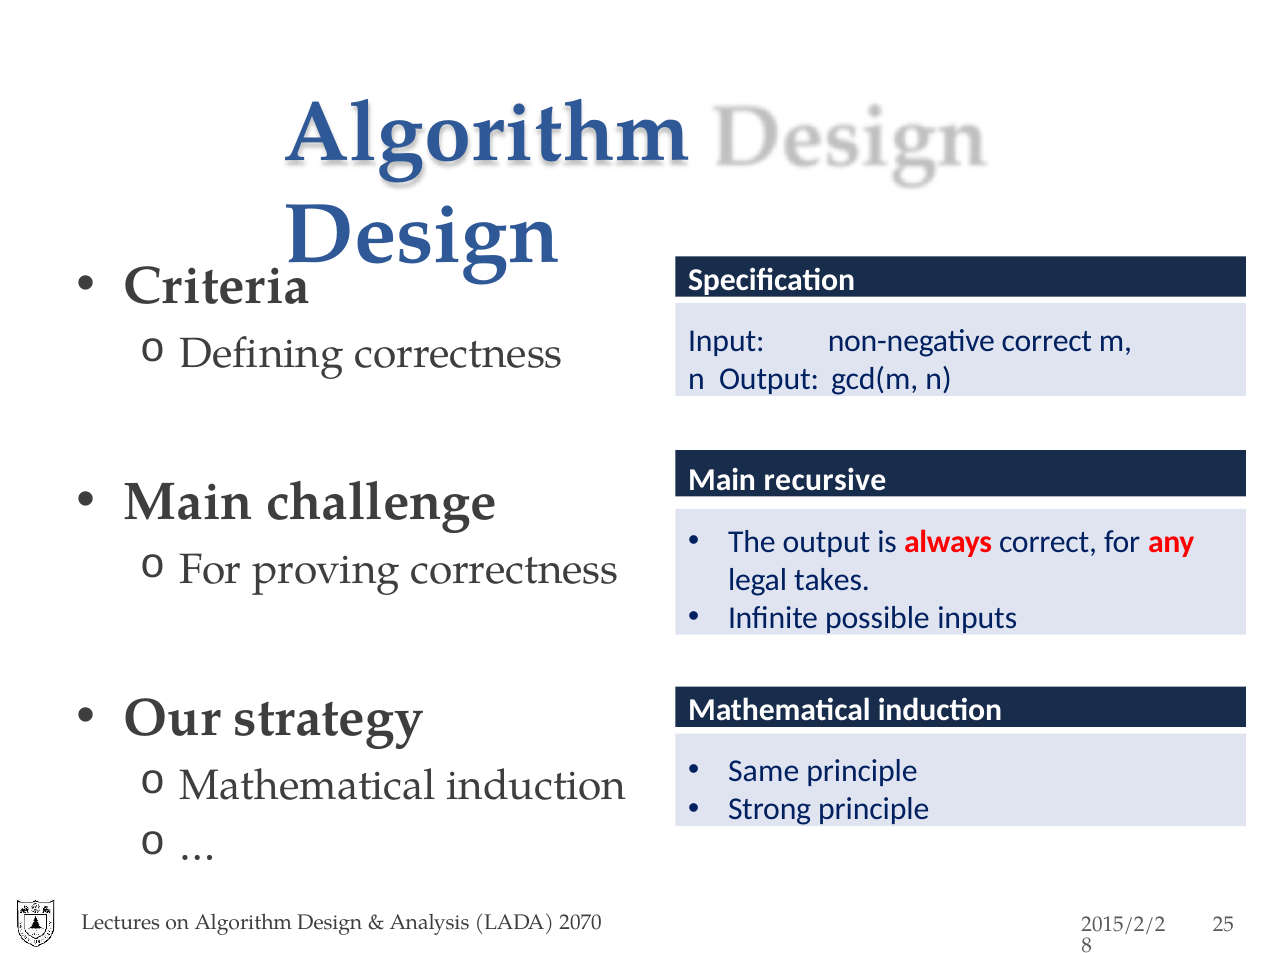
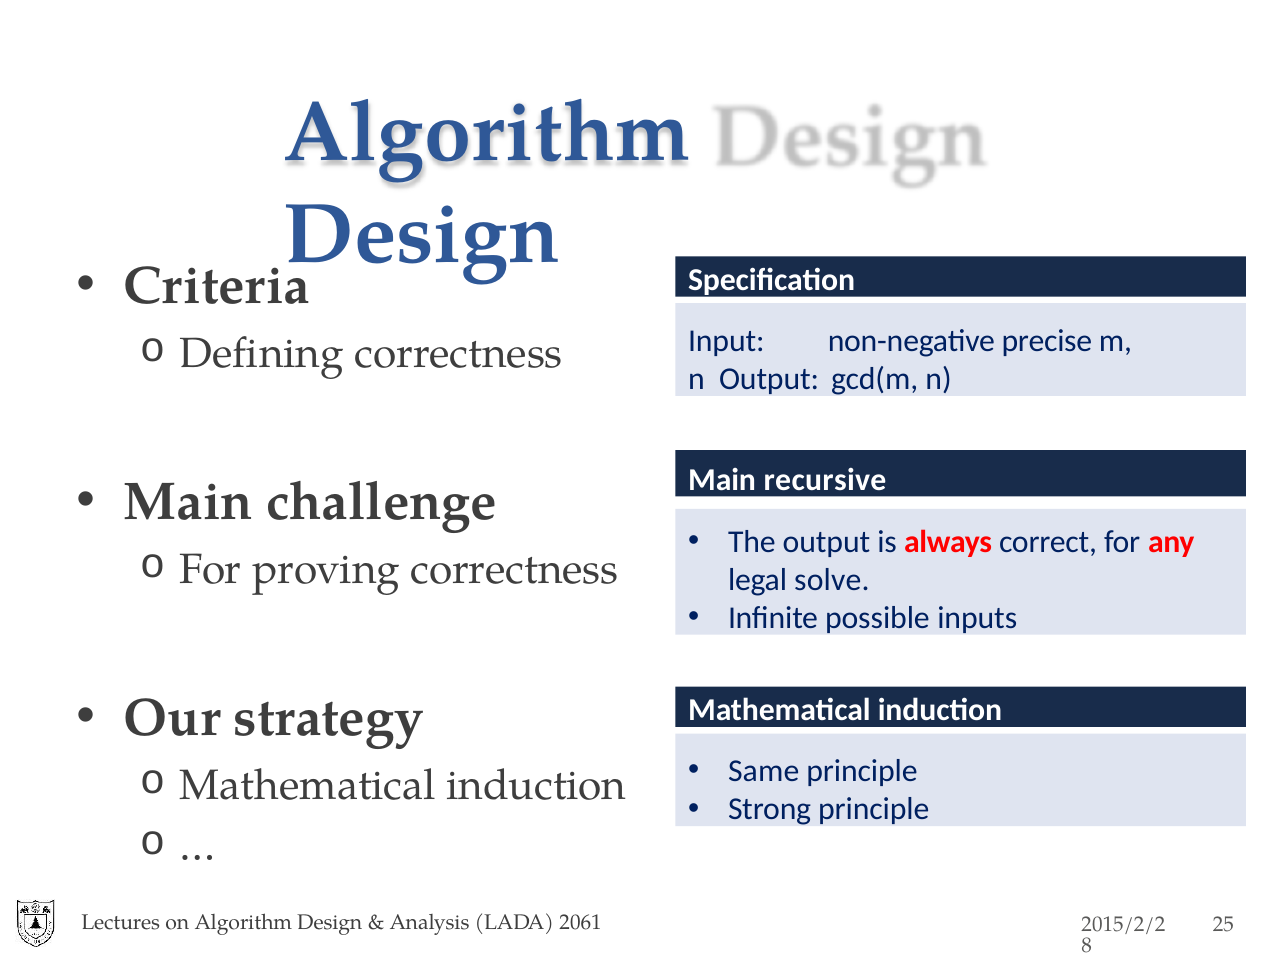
non-negative correct: correct -> precise (1047, 341)
takes: takes -> solve (832, 580)
2070: 2070 -> 2061 (581, 922)
